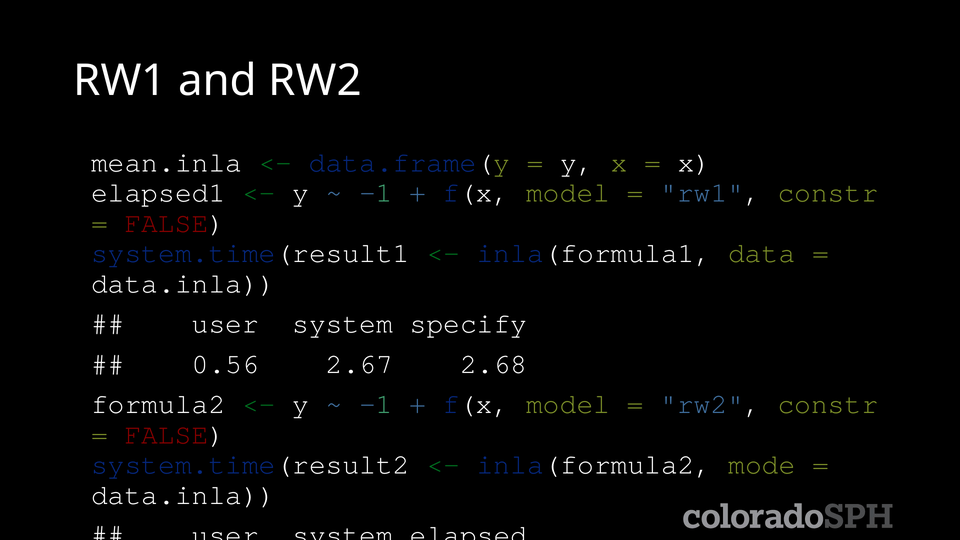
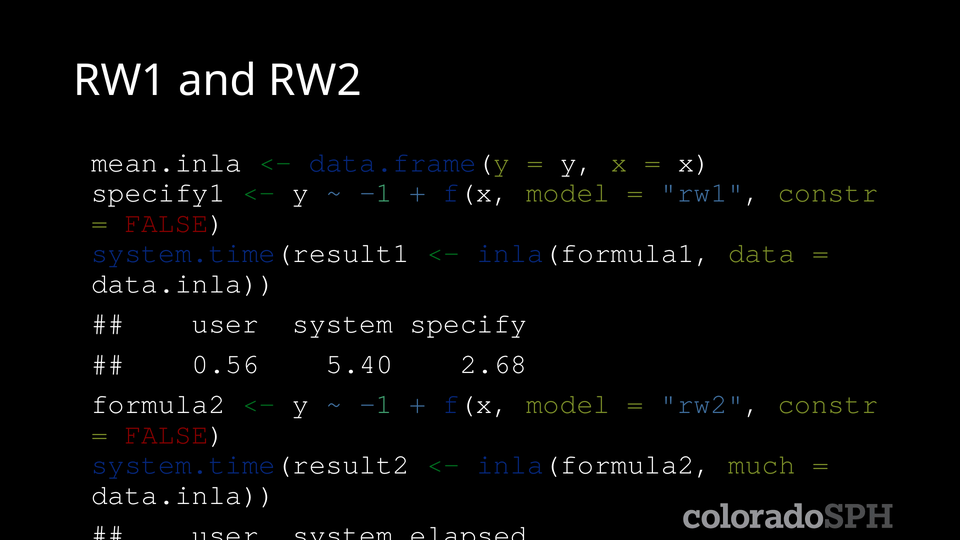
elapsed1: elapsed1 -> specify1 (158, 193)
2.67: 2.67 -> 5.40 (360, 364)
mode: mode -> much (762, 465)
